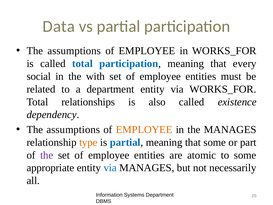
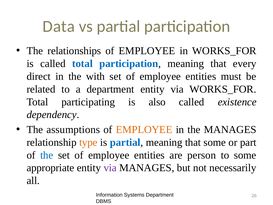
assumptions: assumptions -> relationships (74, 51)
social: social -> direct (39, 76)
relationships: relationships -> participating (88, 102)
the colour: purple -> blue (47, 155)
atomic: atomic -> person (202, 155)
via colour: blue -> purple (110, 168)
